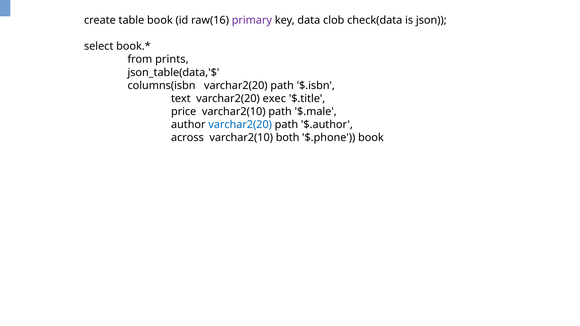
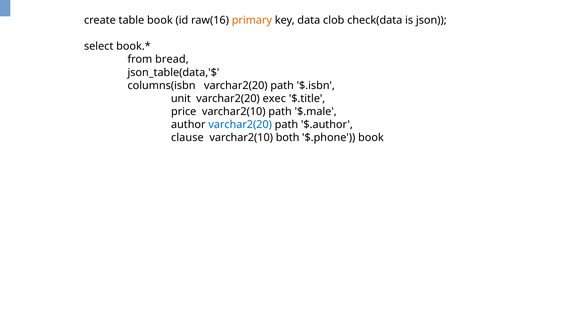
primary colour: purple -> orange (252, 20)
prints: prints -> bread (172, 59)
text: text -> unit (181, 99)
across: across -> clause (187, 138)
